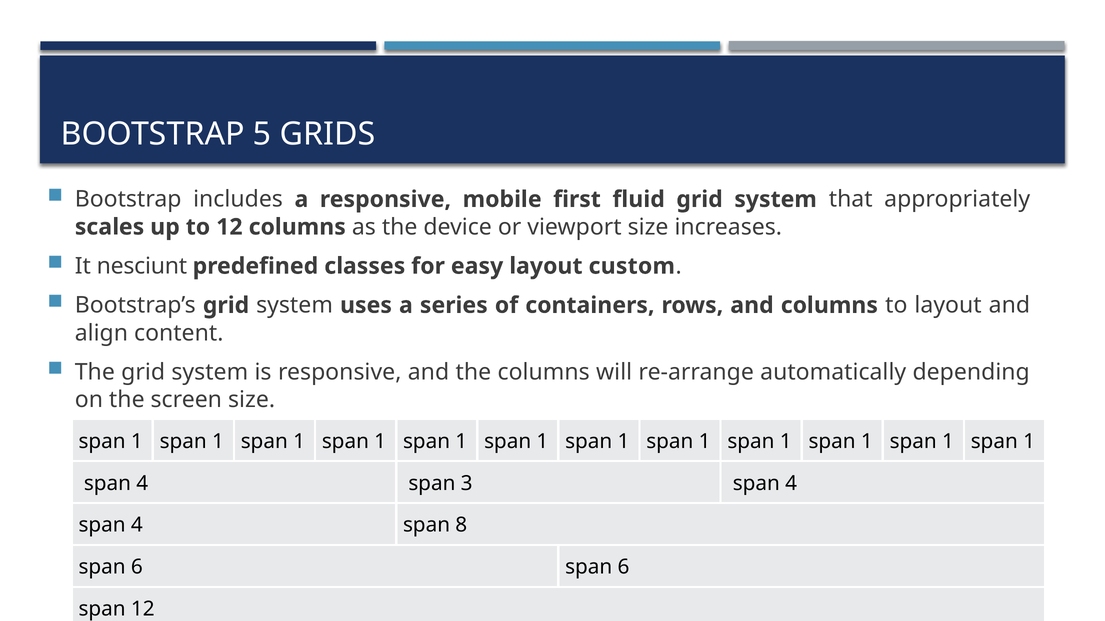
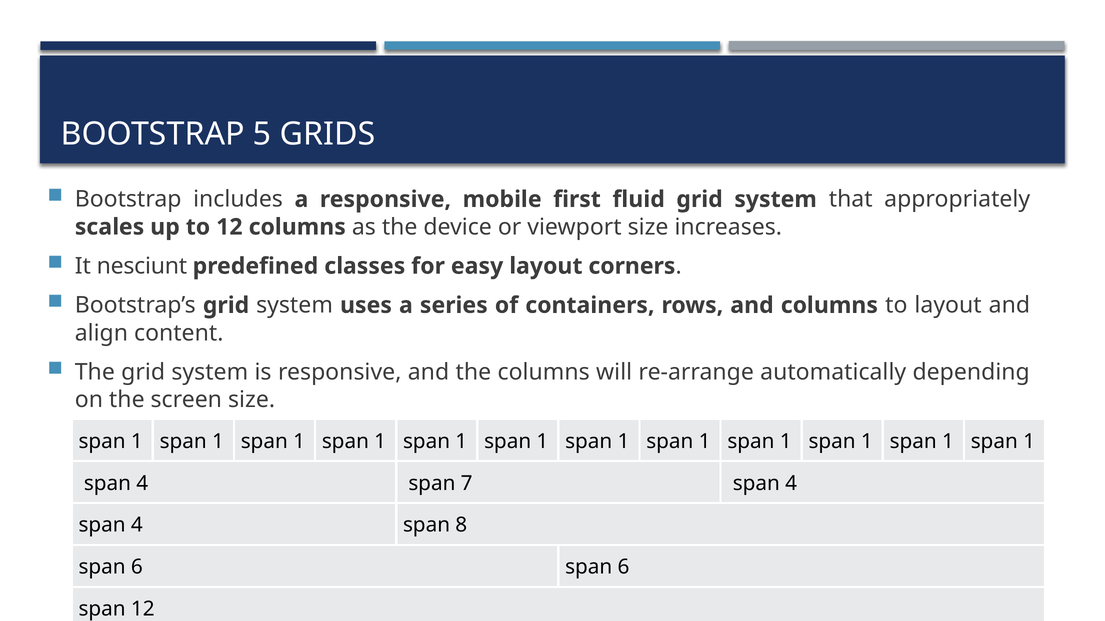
custom: custom -> corners (632, 266)
3: 3 -> 7 (467, 484)
